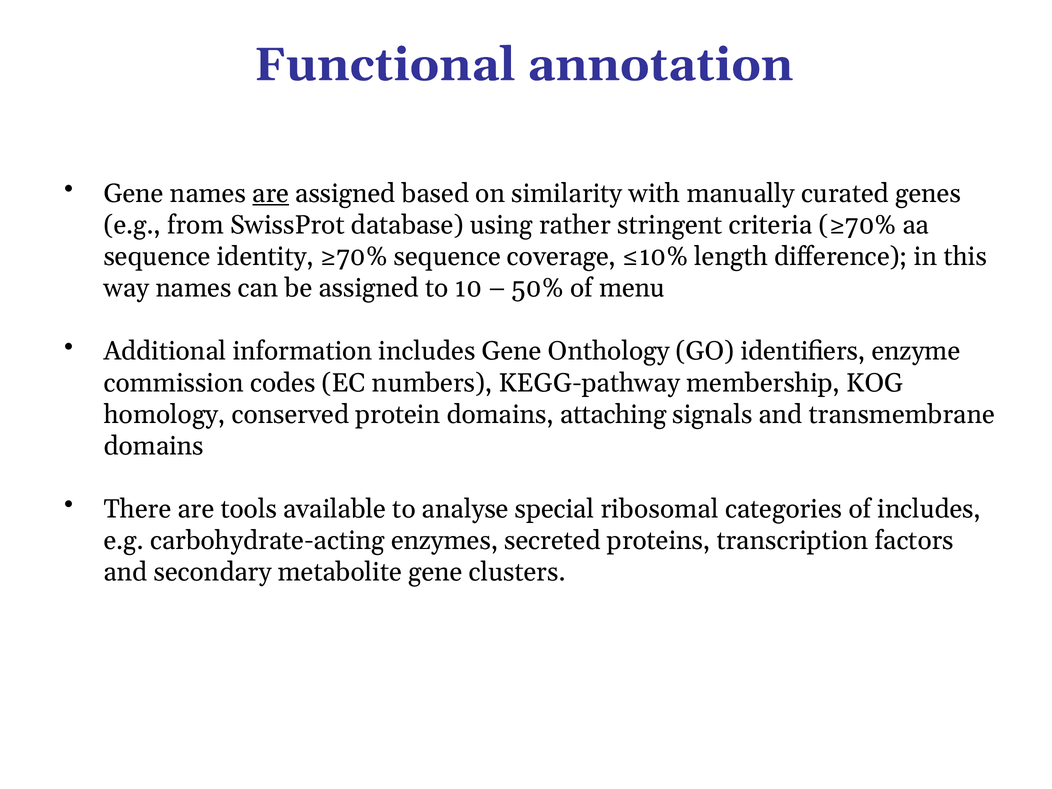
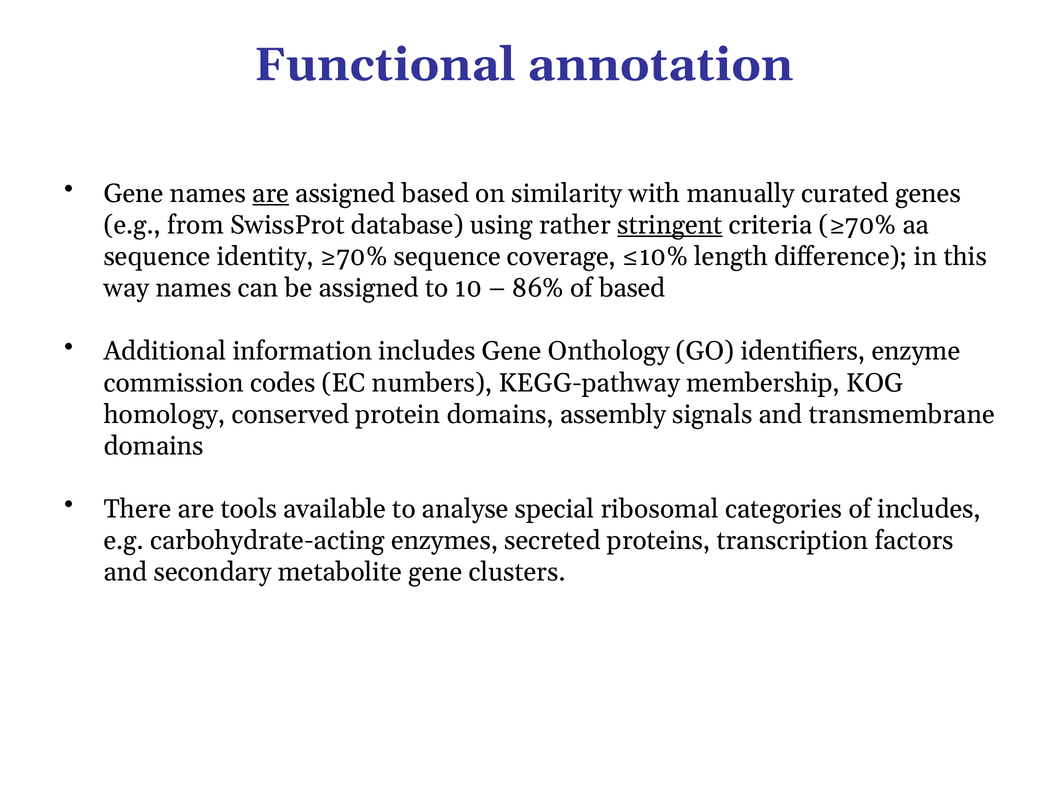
stringent underline: none -> present (670, 225)
50%: 50% -> 86% (538, 288)
of menu: menu -> based (632, 288)
attaching: attaching -> assembly (613, 414)
